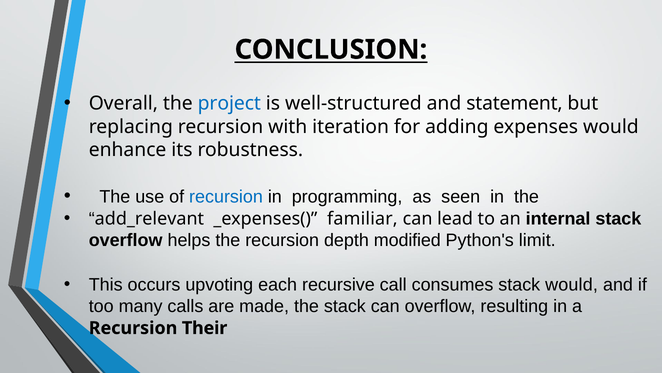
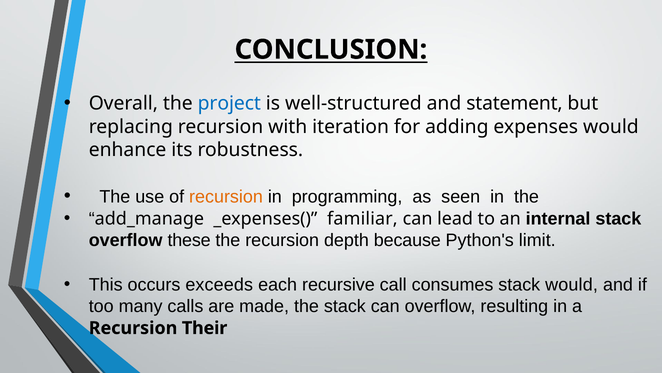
recursion colour: blue -> orange (226, 197)
add_relevant: add_relevant -> add_manage (149, 218)
helps: helps -> these (189, 240)
modified: modified -> because (407, 240)
upvoting: upvoting -> exceeds (219, 285)
